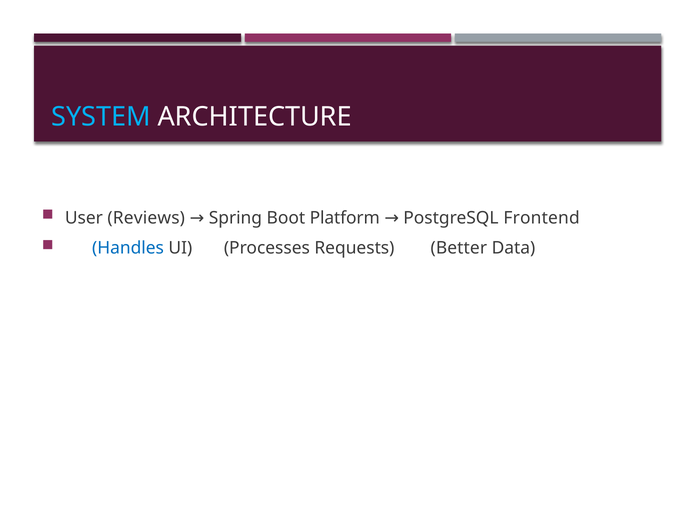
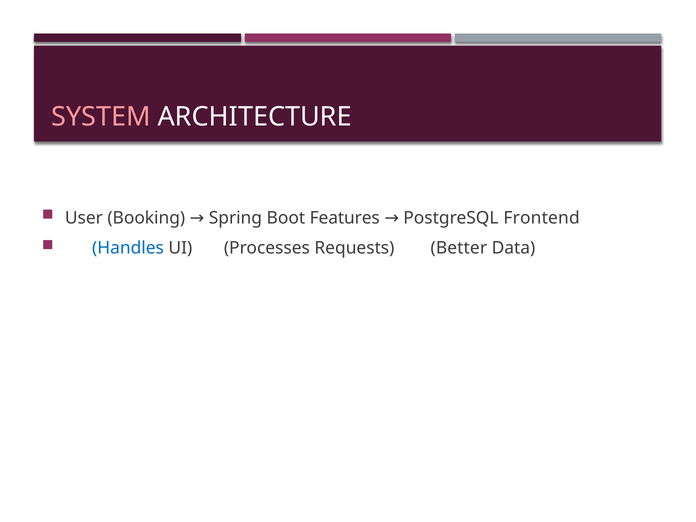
SYSTEM colour: light blue -> pink (101, 117)
Reviews: Reviews -> Booking (146, 218)
Platform: Platform -> Features (345, 218)
